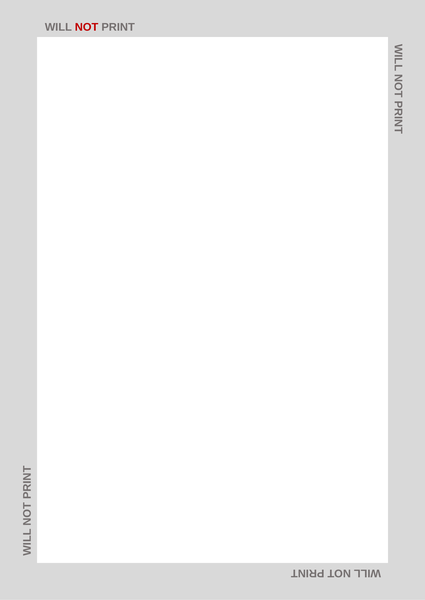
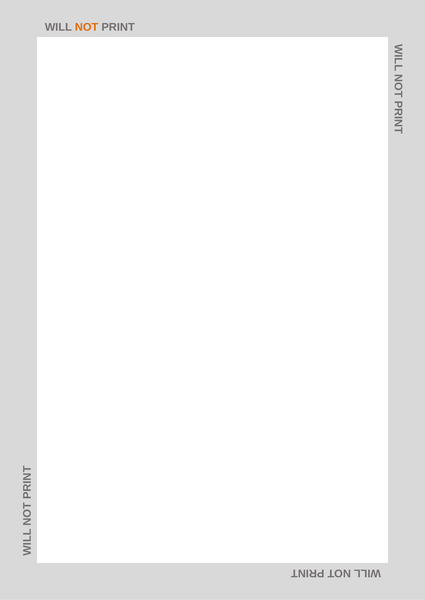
NOT colour: red -> orange (87, 27)
